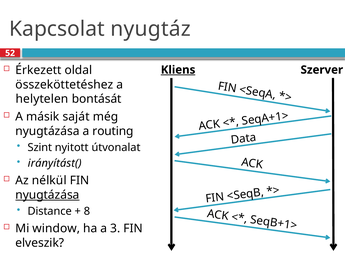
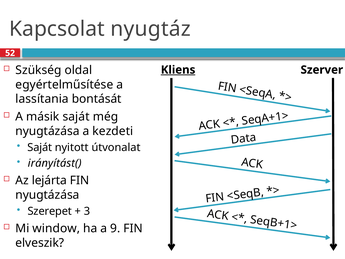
Érkezett: Érkezett -> Szükség (39, 70)
összeköttetéshez: összeköttetéshez -> egyértelműsítése (64, 84)
helytelen: helytelen -> lassítania (42, 99)
routing: routing -> kezdeti (113, 131)
Szint: Szint -> Saját (40, 147)
nélkül: nélkül -> lejárta (49, 180)
nyugtázása underline: present -> none (47, 195)
Distance: Distance -> Szerepet (50, 211)
8: 8 -> 3 (87, 211)
3: 3 -> 9 (115, 228)
